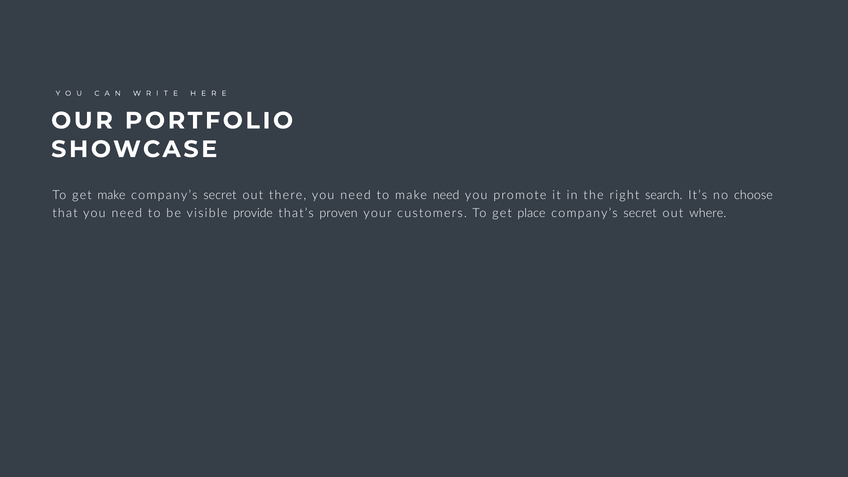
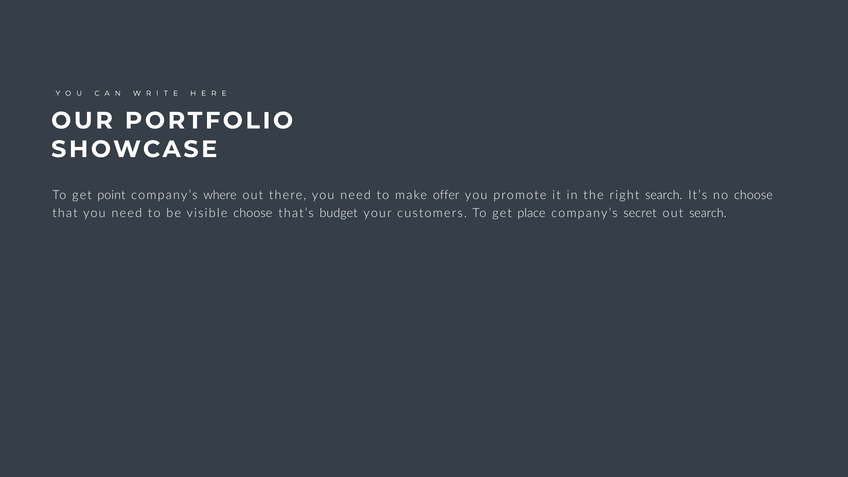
get make: make -> point (111, 195)
secret: secret -> where (220, 195)
make need: need -> offer (446, 195)
visible provide: provide -> choose (253, 213)
proven: proven -> budget (339, 213)
out where: where -> search (708, 213)
